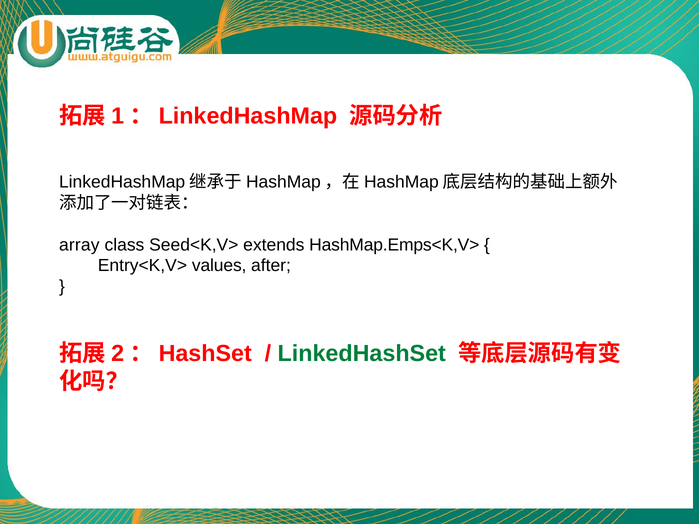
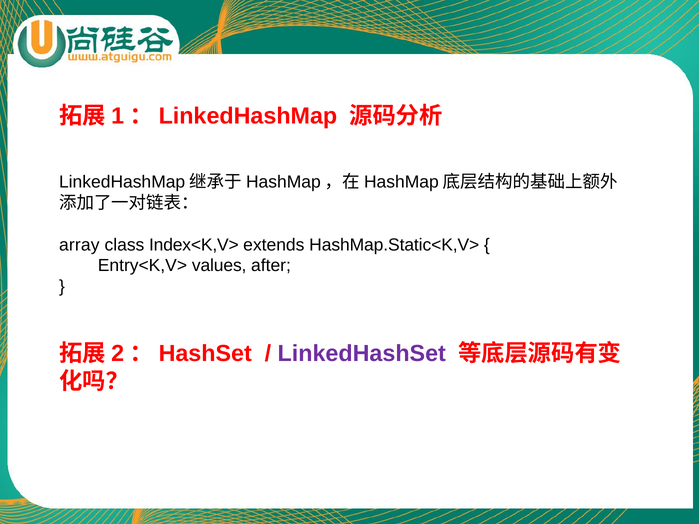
Seed<K,V>: Seed<K,V> -> Index<K,V> (194, 245)
HashMap.Emps<K,V>: HashMap.Emps<K,V> -> HashMap.Static<K,V> (394, 245)
LinkedHashSet colour: green -> purple (362, 354)
